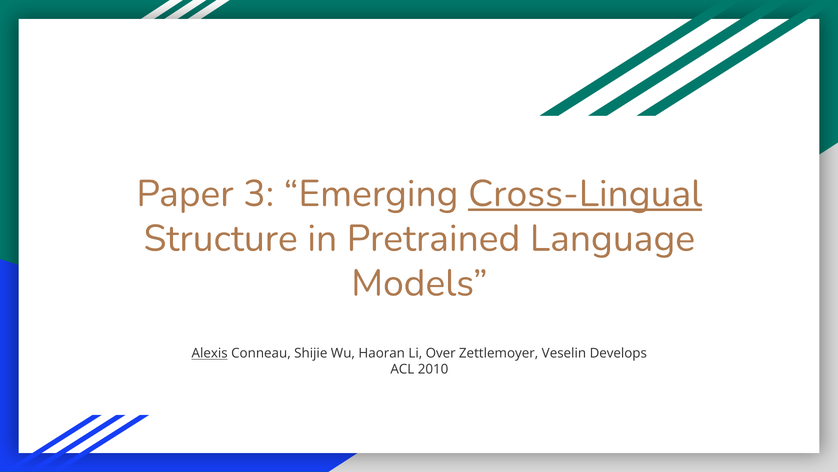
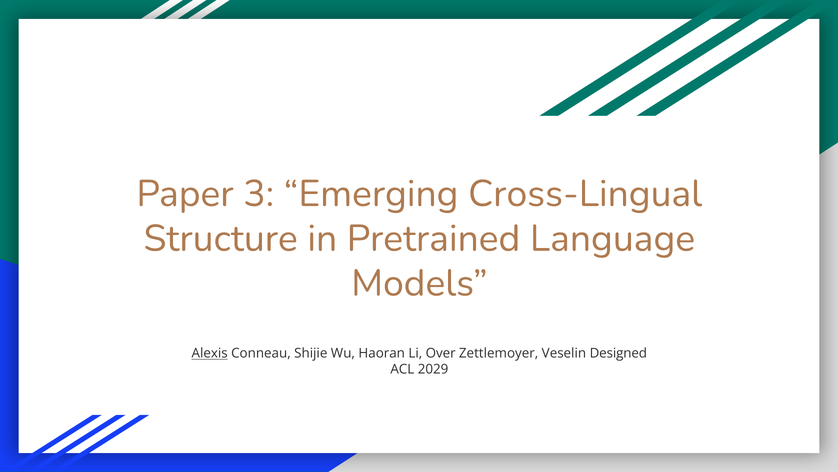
Cross-Lingual underline: present -> none (585, 193)
Develops: Develops -> Designed (618, 353)
2010: 2010 -> 2029 (433, 369)
